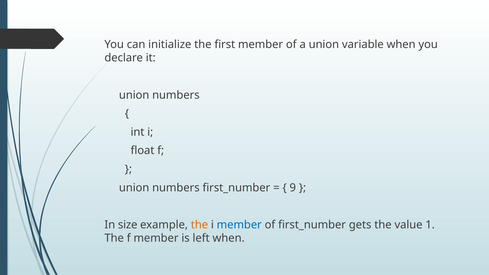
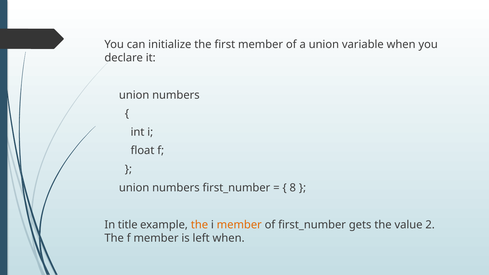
9: 9 -> 8 (293, 188)
size: size -> title (128, 225)
member colour: blue -> orange (239, 225)
1: 1 -> 2 (430, 225)
